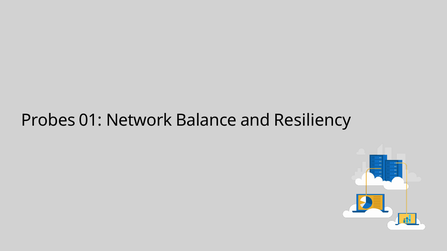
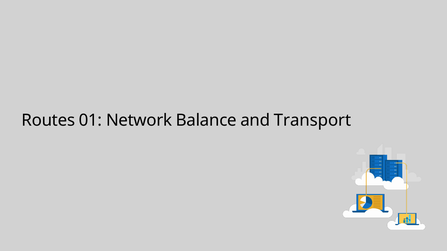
Probes: Probes -> Routes (48, 120)
Resiliency: Resiliency -> Transport (312, 120)
